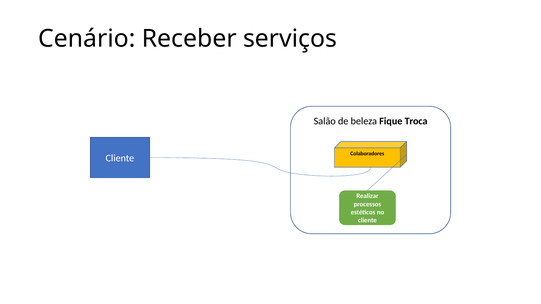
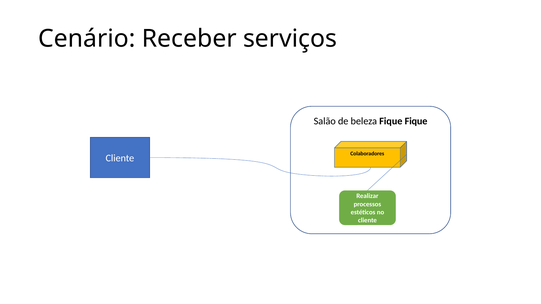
Fique Troca: Troca -> Fique (416, 121)
